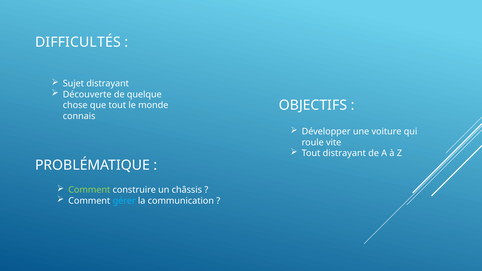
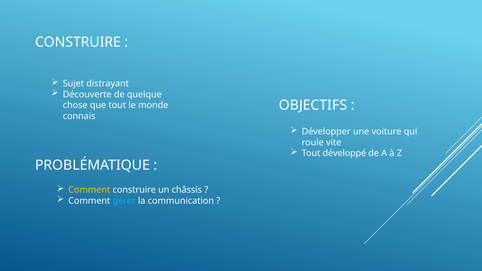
DIFFICULTÉS: DIFFICULTÉS -> CONSTRUIRE (78, 42)
Tout distrayant: distrayant -> développé (344, 153)
Comment colour: light green -> yellow (89, 190)
